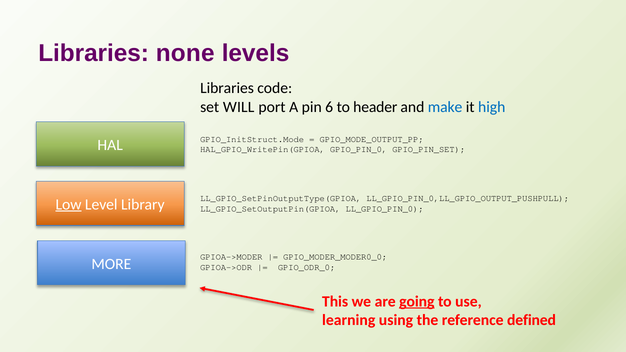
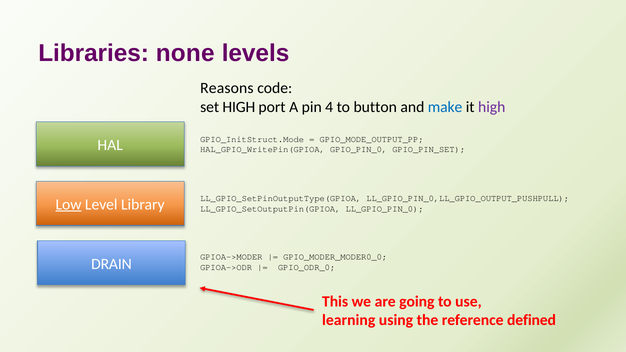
Libraries: Libraries -> Reasons (227, 88)
set WILL: WILL -> HIGH (239, 107)
6: 6 -> 4 (329, 107)
header: header -> button (375, 107)
high colour: blue -> purple (492, 107)
MORE: MORE -> DRAIN (111, 264)
going underline: present -> none (417, 302)
